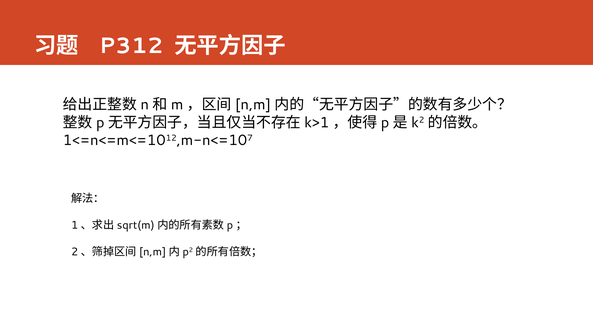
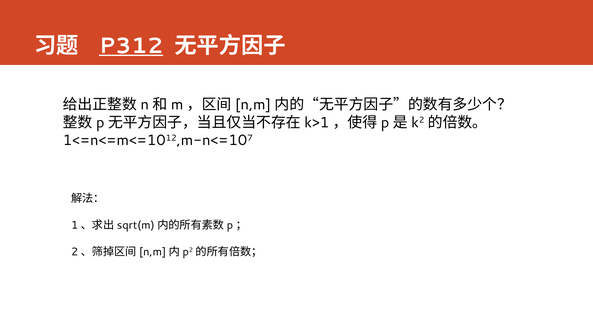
P312 underline: none -> present (131, 46)
